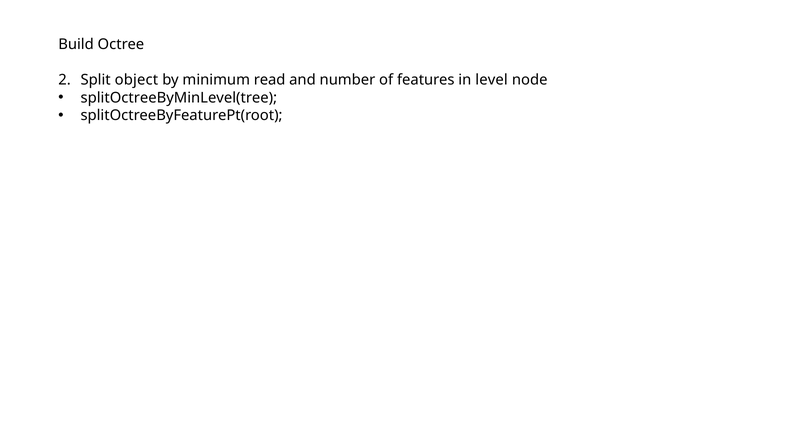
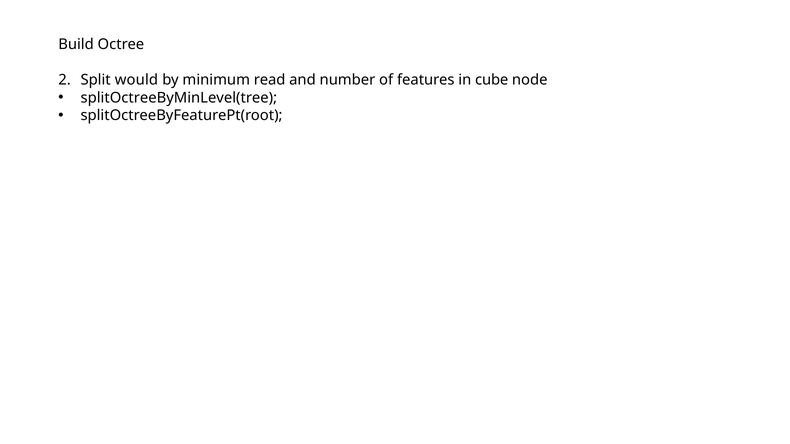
object: object -> would (136, 80)
level: level -> cube (492, 80)
